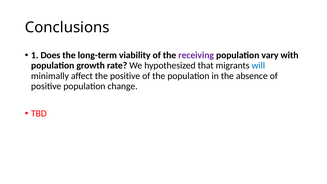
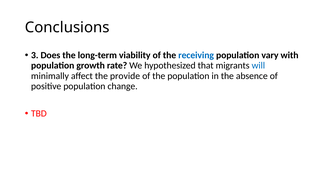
1: 1 -> 3 (35, 55)
receiving colour: purple -> blue (196, 55)
the positive: positive -> provide (125, 76)
